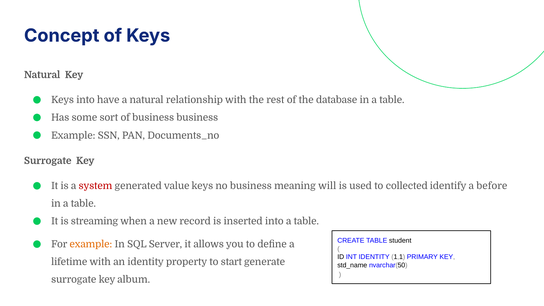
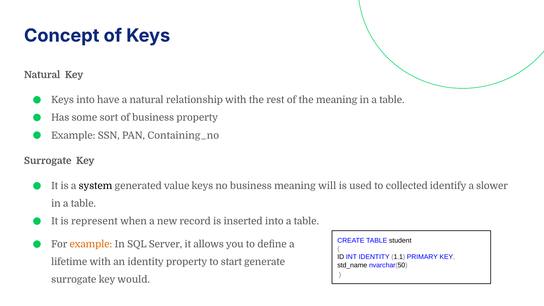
the database: database -> meaning (337, 100)
business business: business -> property (197, 118)
Documents_no: Documents_no -> Containing_no (183, 135)
system colour: red -> black (95, 186)
before: before -> slower (492, 186)
streaming: streaming -> represent (94, 221)
album: album -> would (134, 280)
